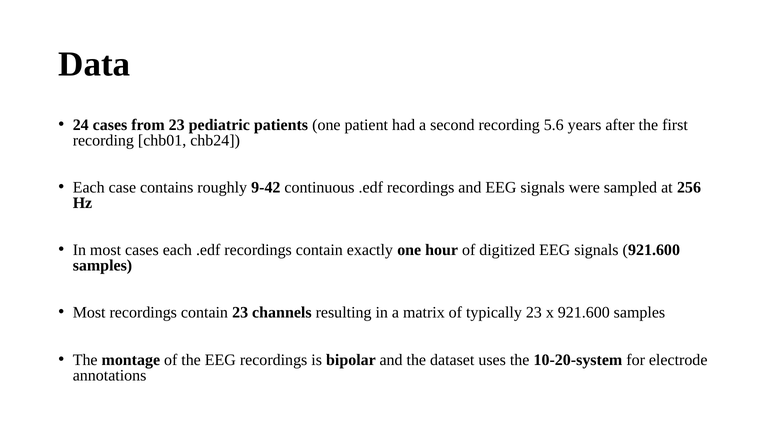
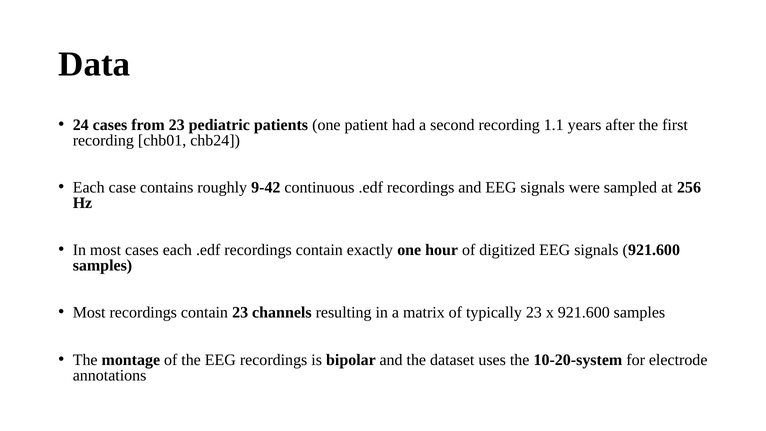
5.6: 5.6 -> 1.1 (554, 125)
